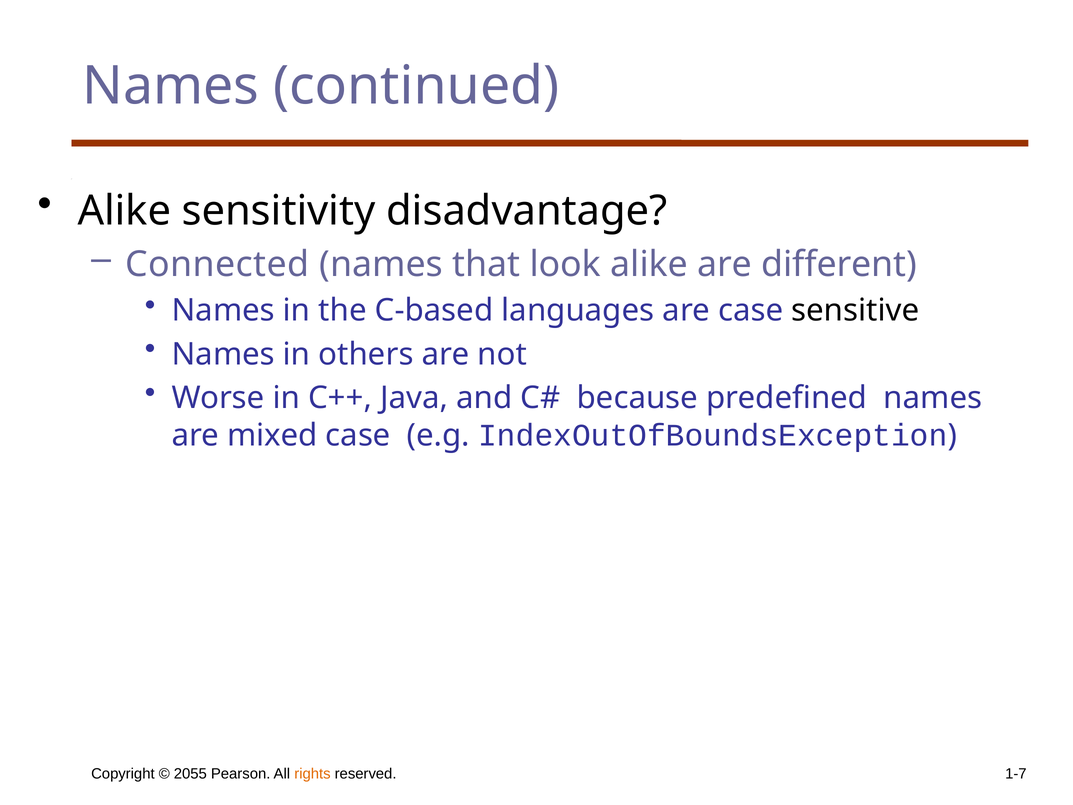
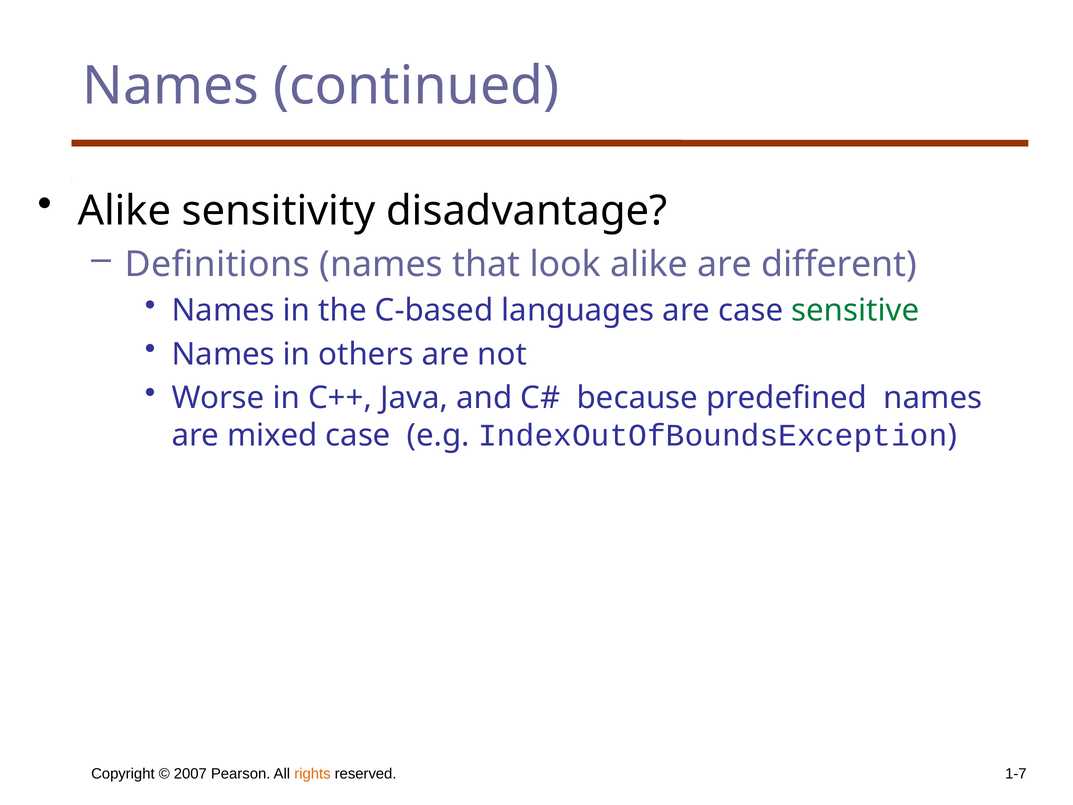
Connected: Connected -> Definitions (217, 264)
sensitive colour: black -> green (855, 310)
2055: 2055 -> 2007 (190, 774)
